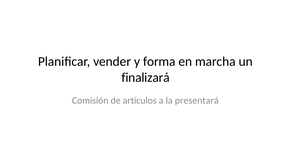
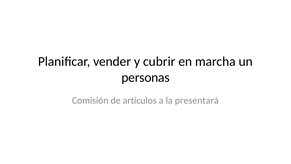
forma: forma -> cubrir (159, 61)
finalizará: finalizará -> personas (146, 77)
